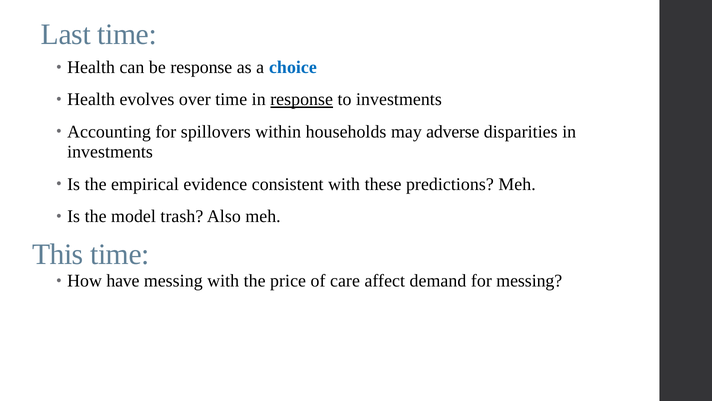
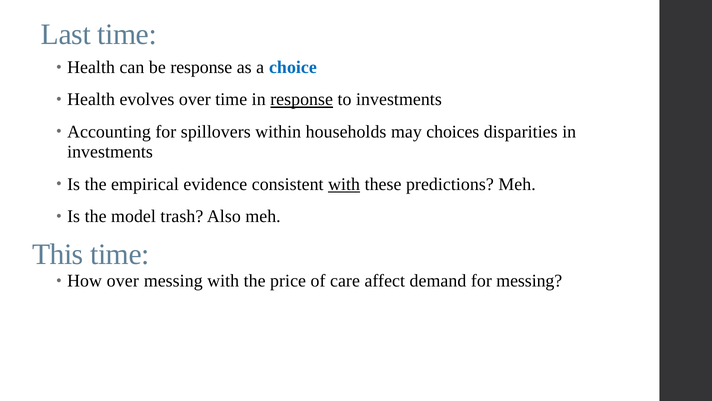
adverse: adverse -> choices (453, 132)
with underline: none -> present (344, 184)
How have: have -> over (123, 281)
